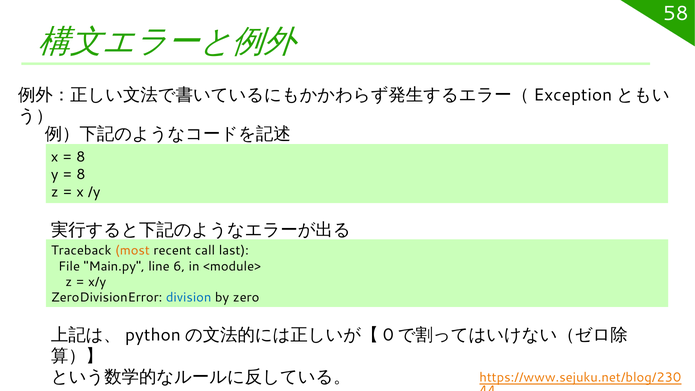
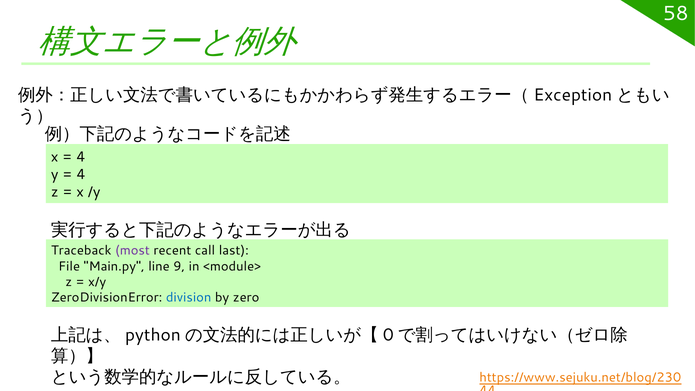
8: 8 -> 4 (81, 157)
8: 8 -> 4 (81, 175)
most colour: orange -> purple (132, 251)
6: 6 -> 9 (179, 266)
